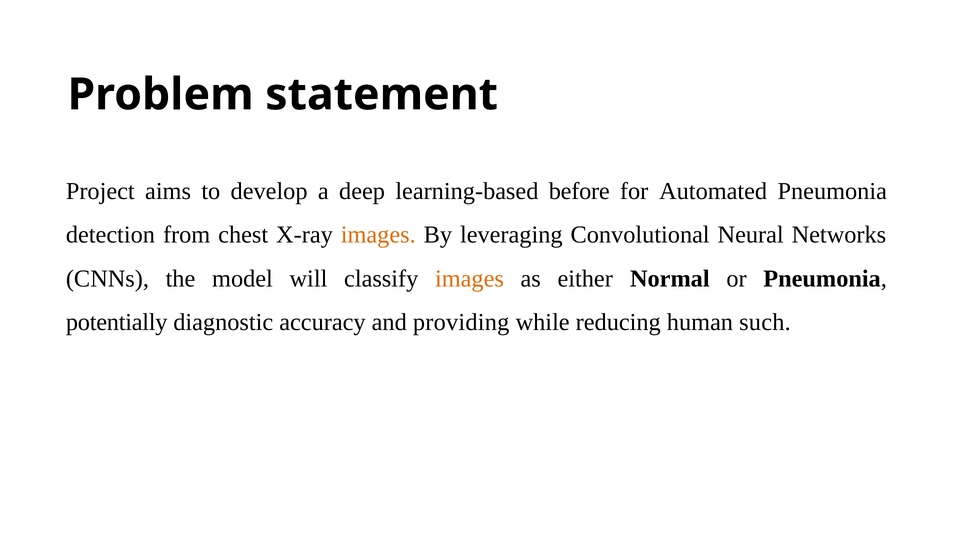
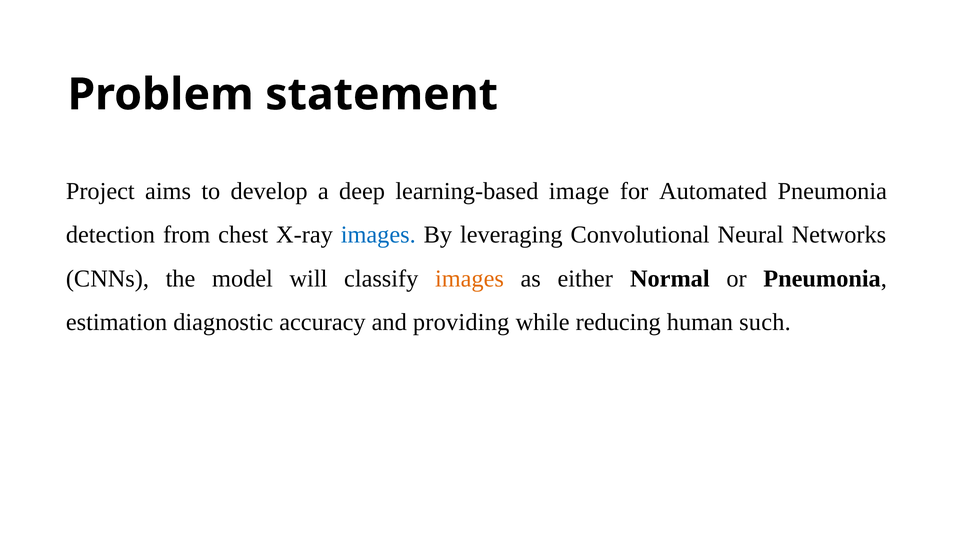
before: before -> image (579, 191)
images colour: orange -> blue (378, 235)
potentially: potentially -> estimation (117, 323)
